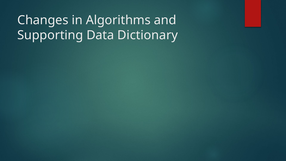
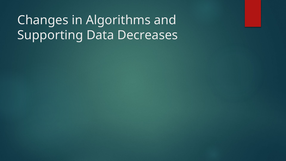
Dictionary: Dictionary -> Decreases (148, 35)
